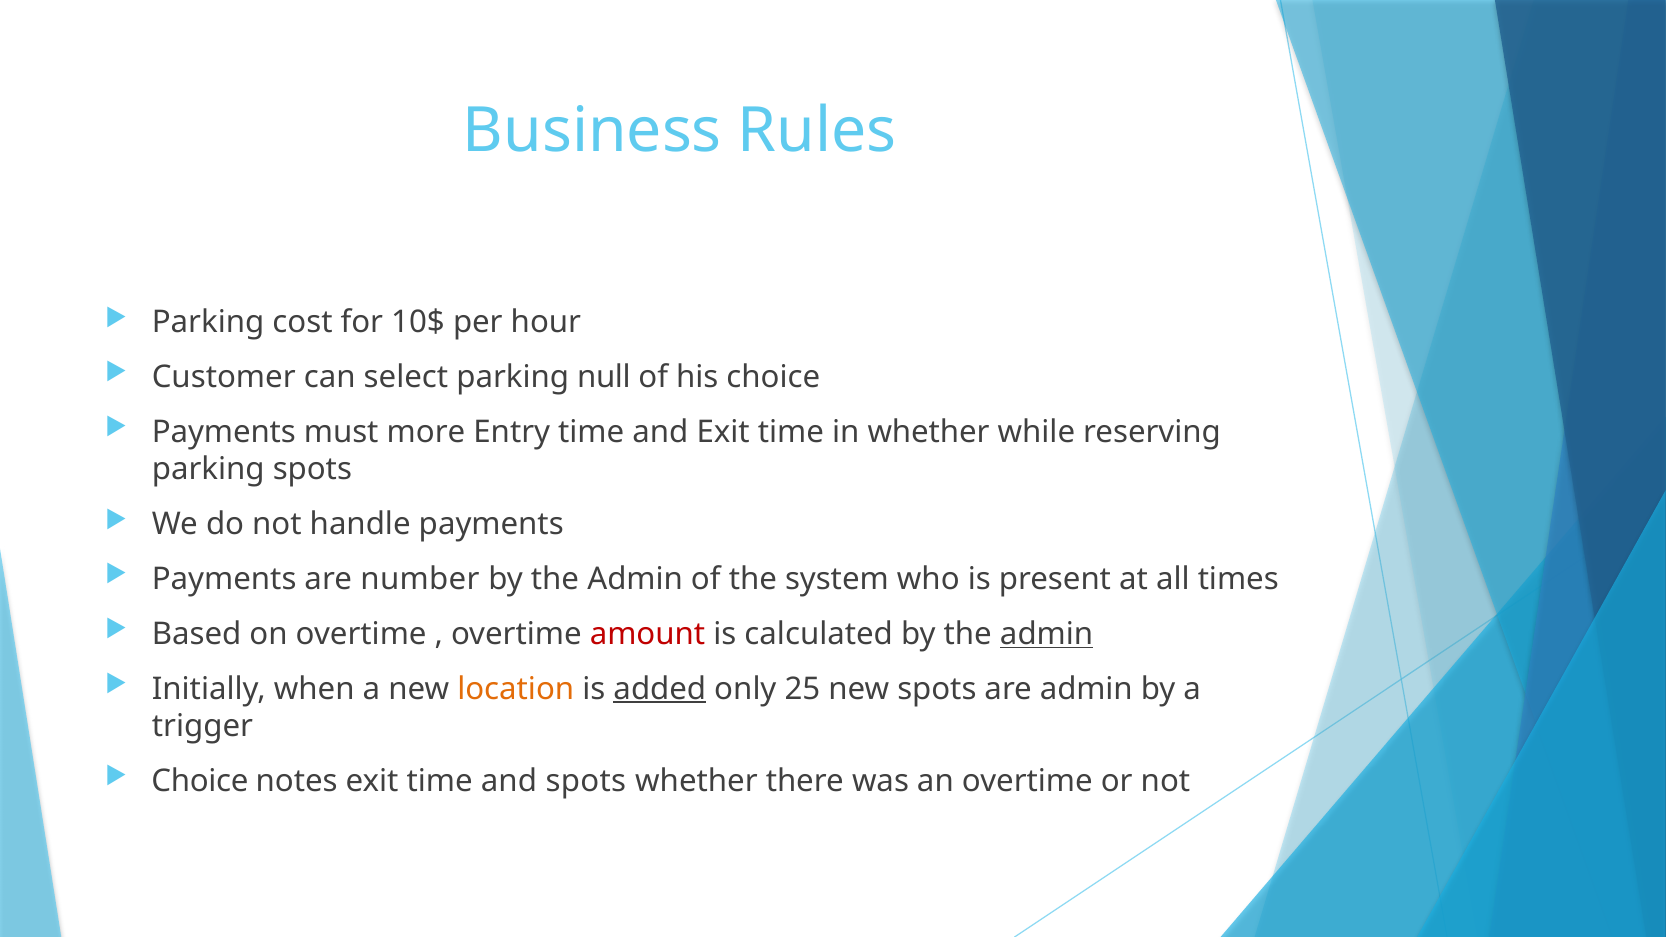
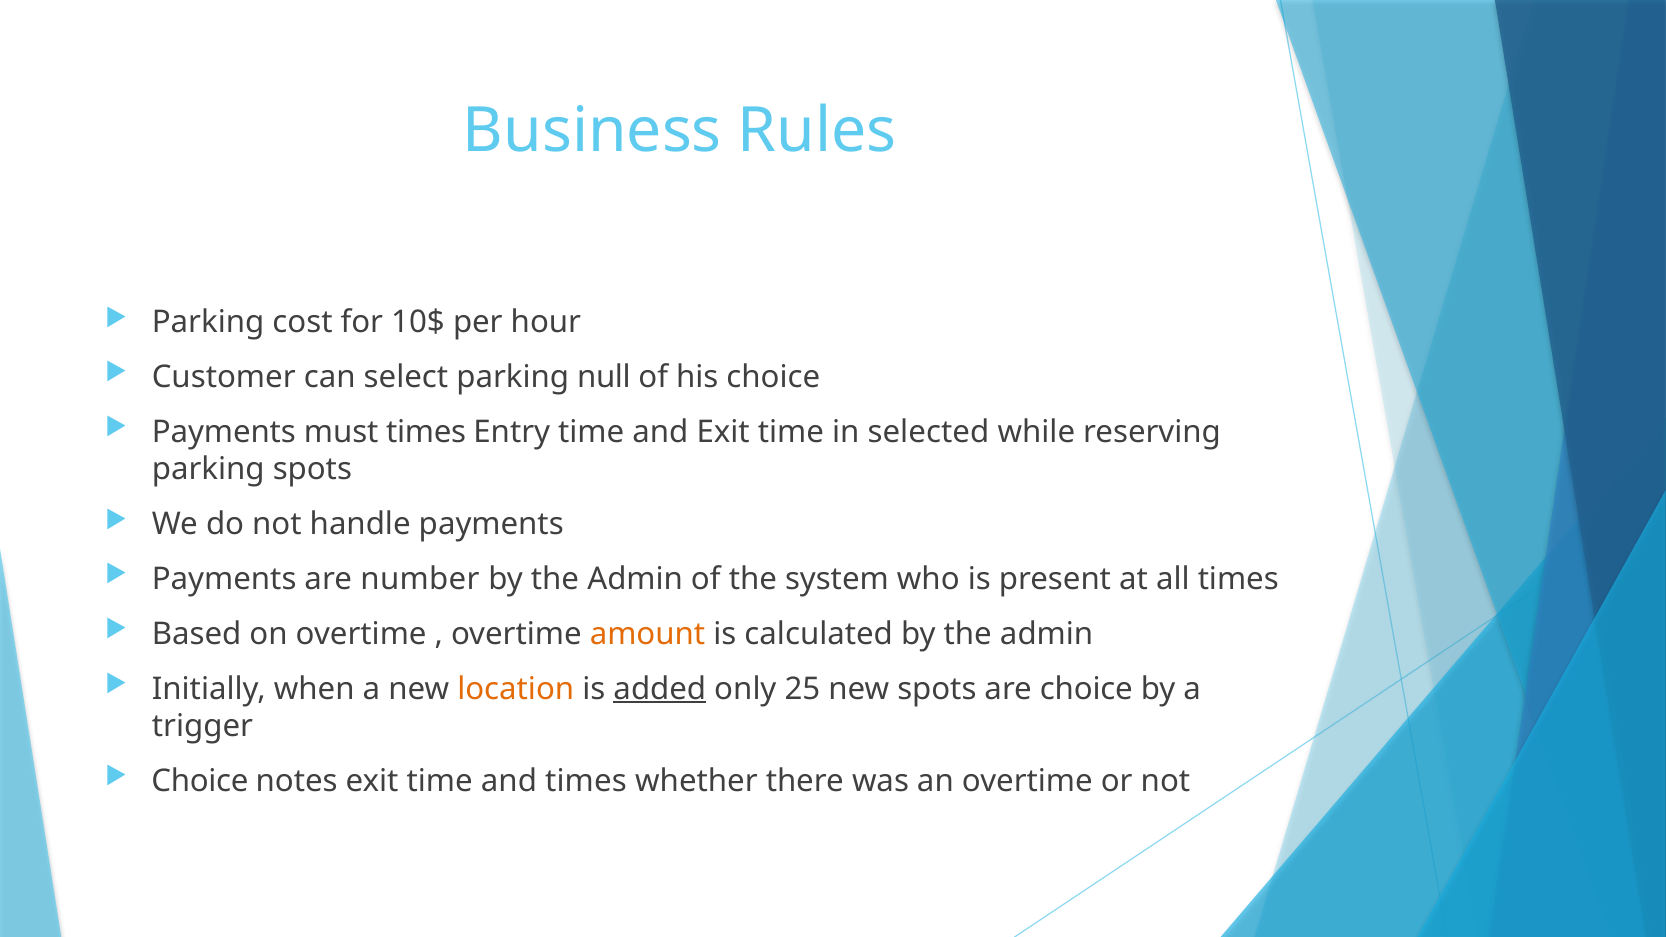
must more: more -> times (426, 432)
in whether: whether -> selected (928, 432)
amount colour: red -> orange (648, 634)
admin underline: present -> none (1047, 634)
are admin: admin -> choice (1086, 689)
and spots: spots -> times (586, 781)
